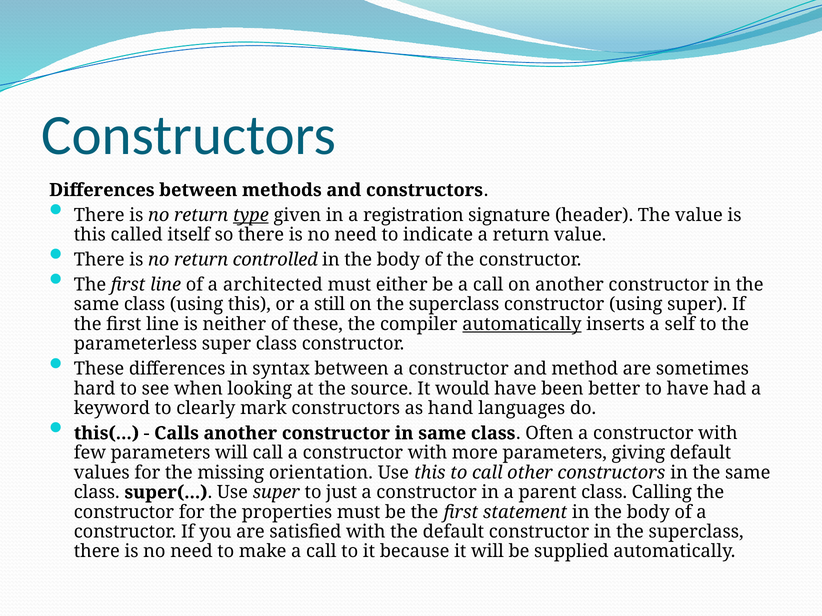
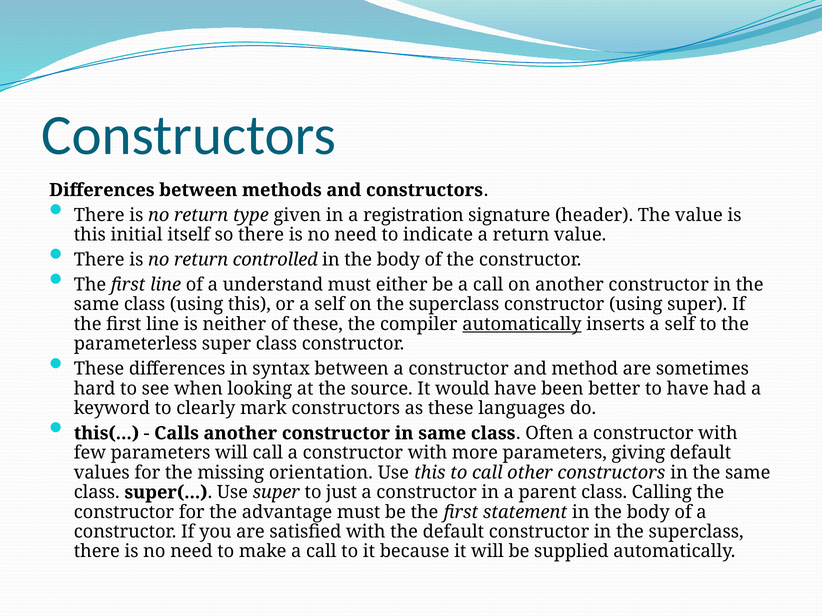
type underline: present -> none (251, 215)
called: called -> initial (137, 235)
architected: architected -> understand (273, 285)
or a still: still -> self (329, 305)
as hand: hand -> these (451, 409)
properties: properties -> advantage (287, 512)
